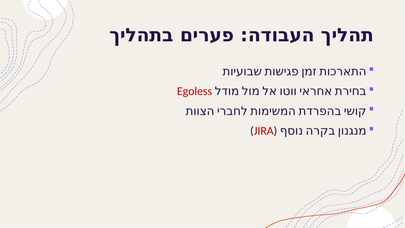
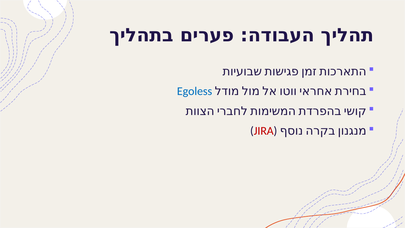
Egoless colour: red -> blue (195, 91)
